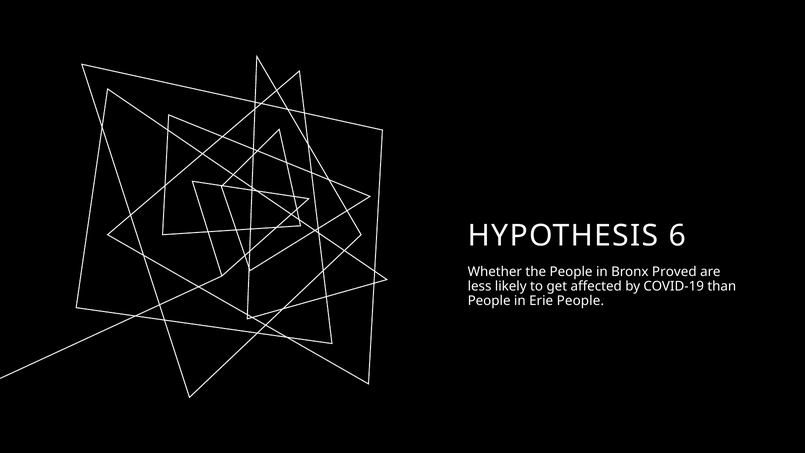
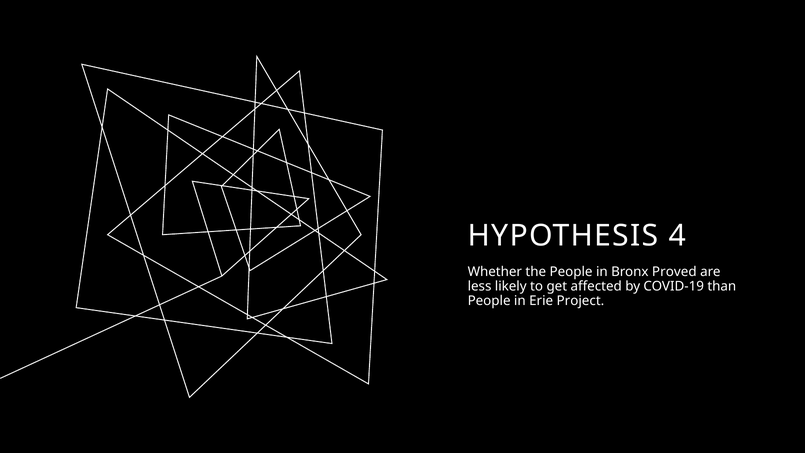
6: 6 -> 4 (677, 236)
Erie People: People -> Project (580, 301)
